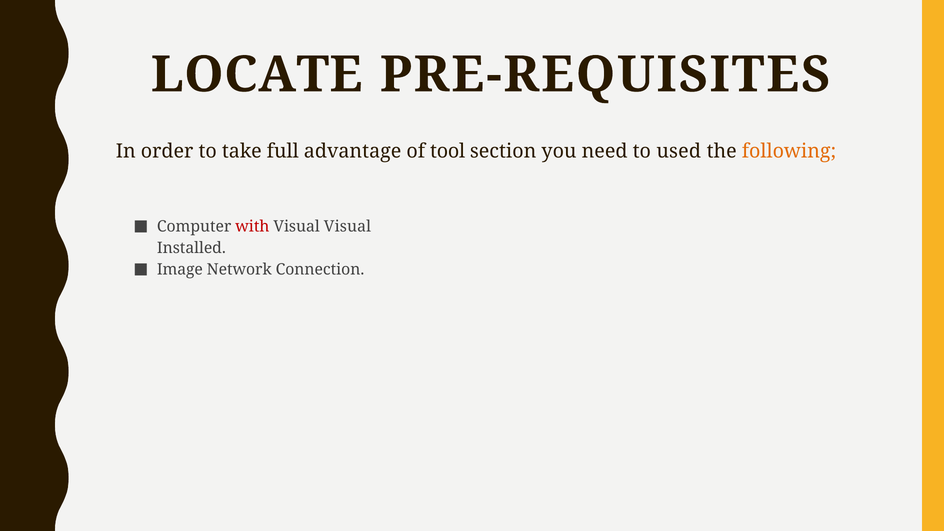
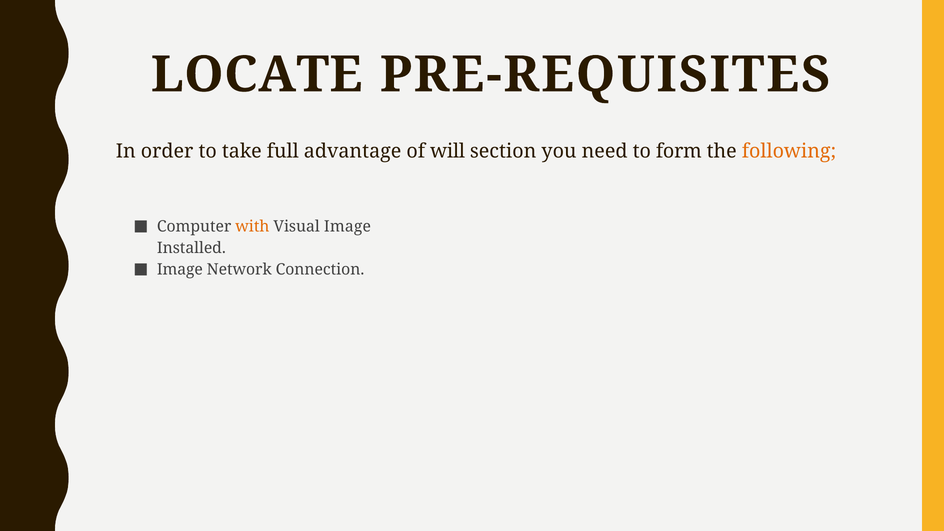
tool: tool -> will (448, 151)
used: used -> form (679, 151)
with colour: red -> orange (252, 227)
Visual Visual: Visual -> Image (347, 227)
